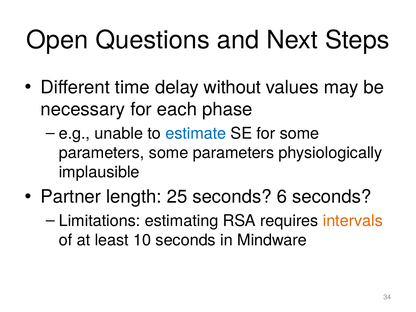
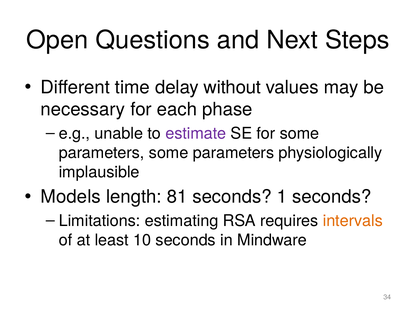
estimate colour: blue -> purple (196, 133)
Partner: Partner -> Models (71, 197)
25: 25 -> 81 (177, 197)
6: 6 -> 1 (282, 197)
